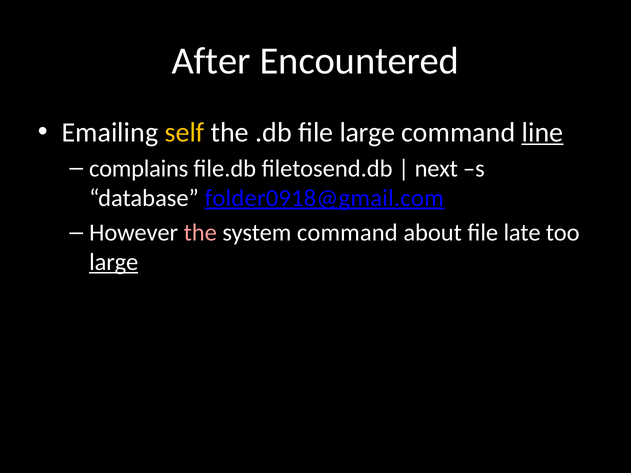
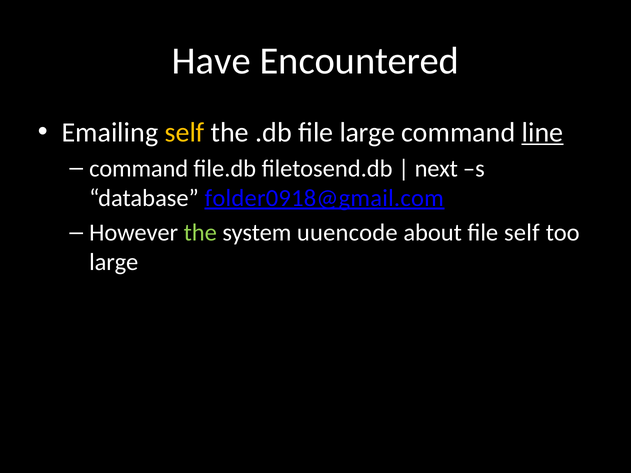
After: After -> Have (211, 61)
complains: complains -> command (139, 169)
the colour: pink -> light green (200, 233)
system command: command -> uuencode (347, 233)
file late: late -> self (522, 233)
large underline: present -> none (114, 262)
